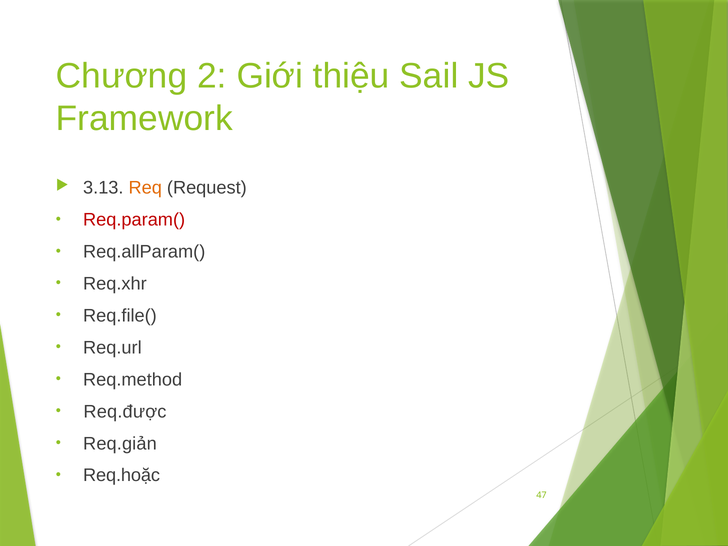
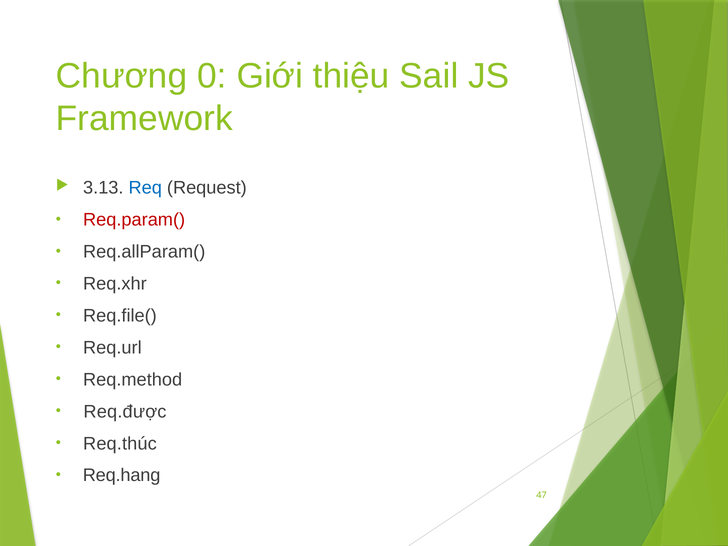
2: 2 -> 0 (212, 76)
Req colour: orange -> blue (145, 188)
Req.giản: Req.giản -> Req.thúc (120, 444)
Req.hoặc: Req.hoặc -> Req.hang (122, 475)
